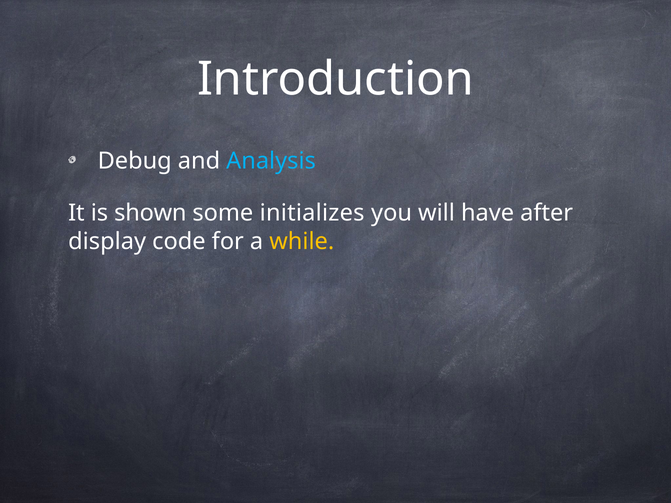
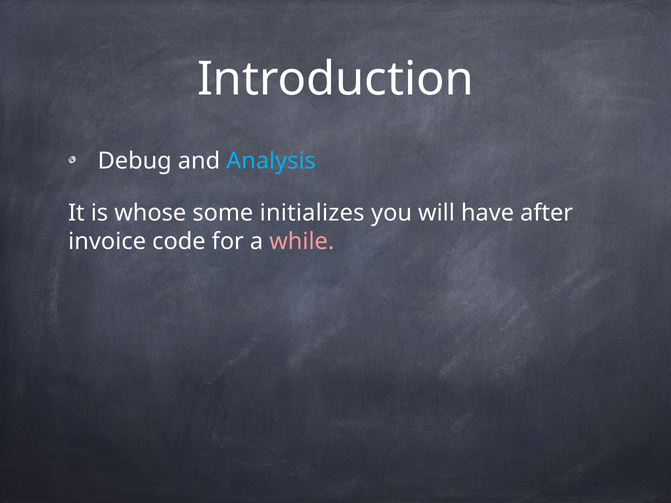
shown: shown -> whose (150, 213)
display: display -> invoice (107, 241)
while colour: yellow -> pink (302, 241)
